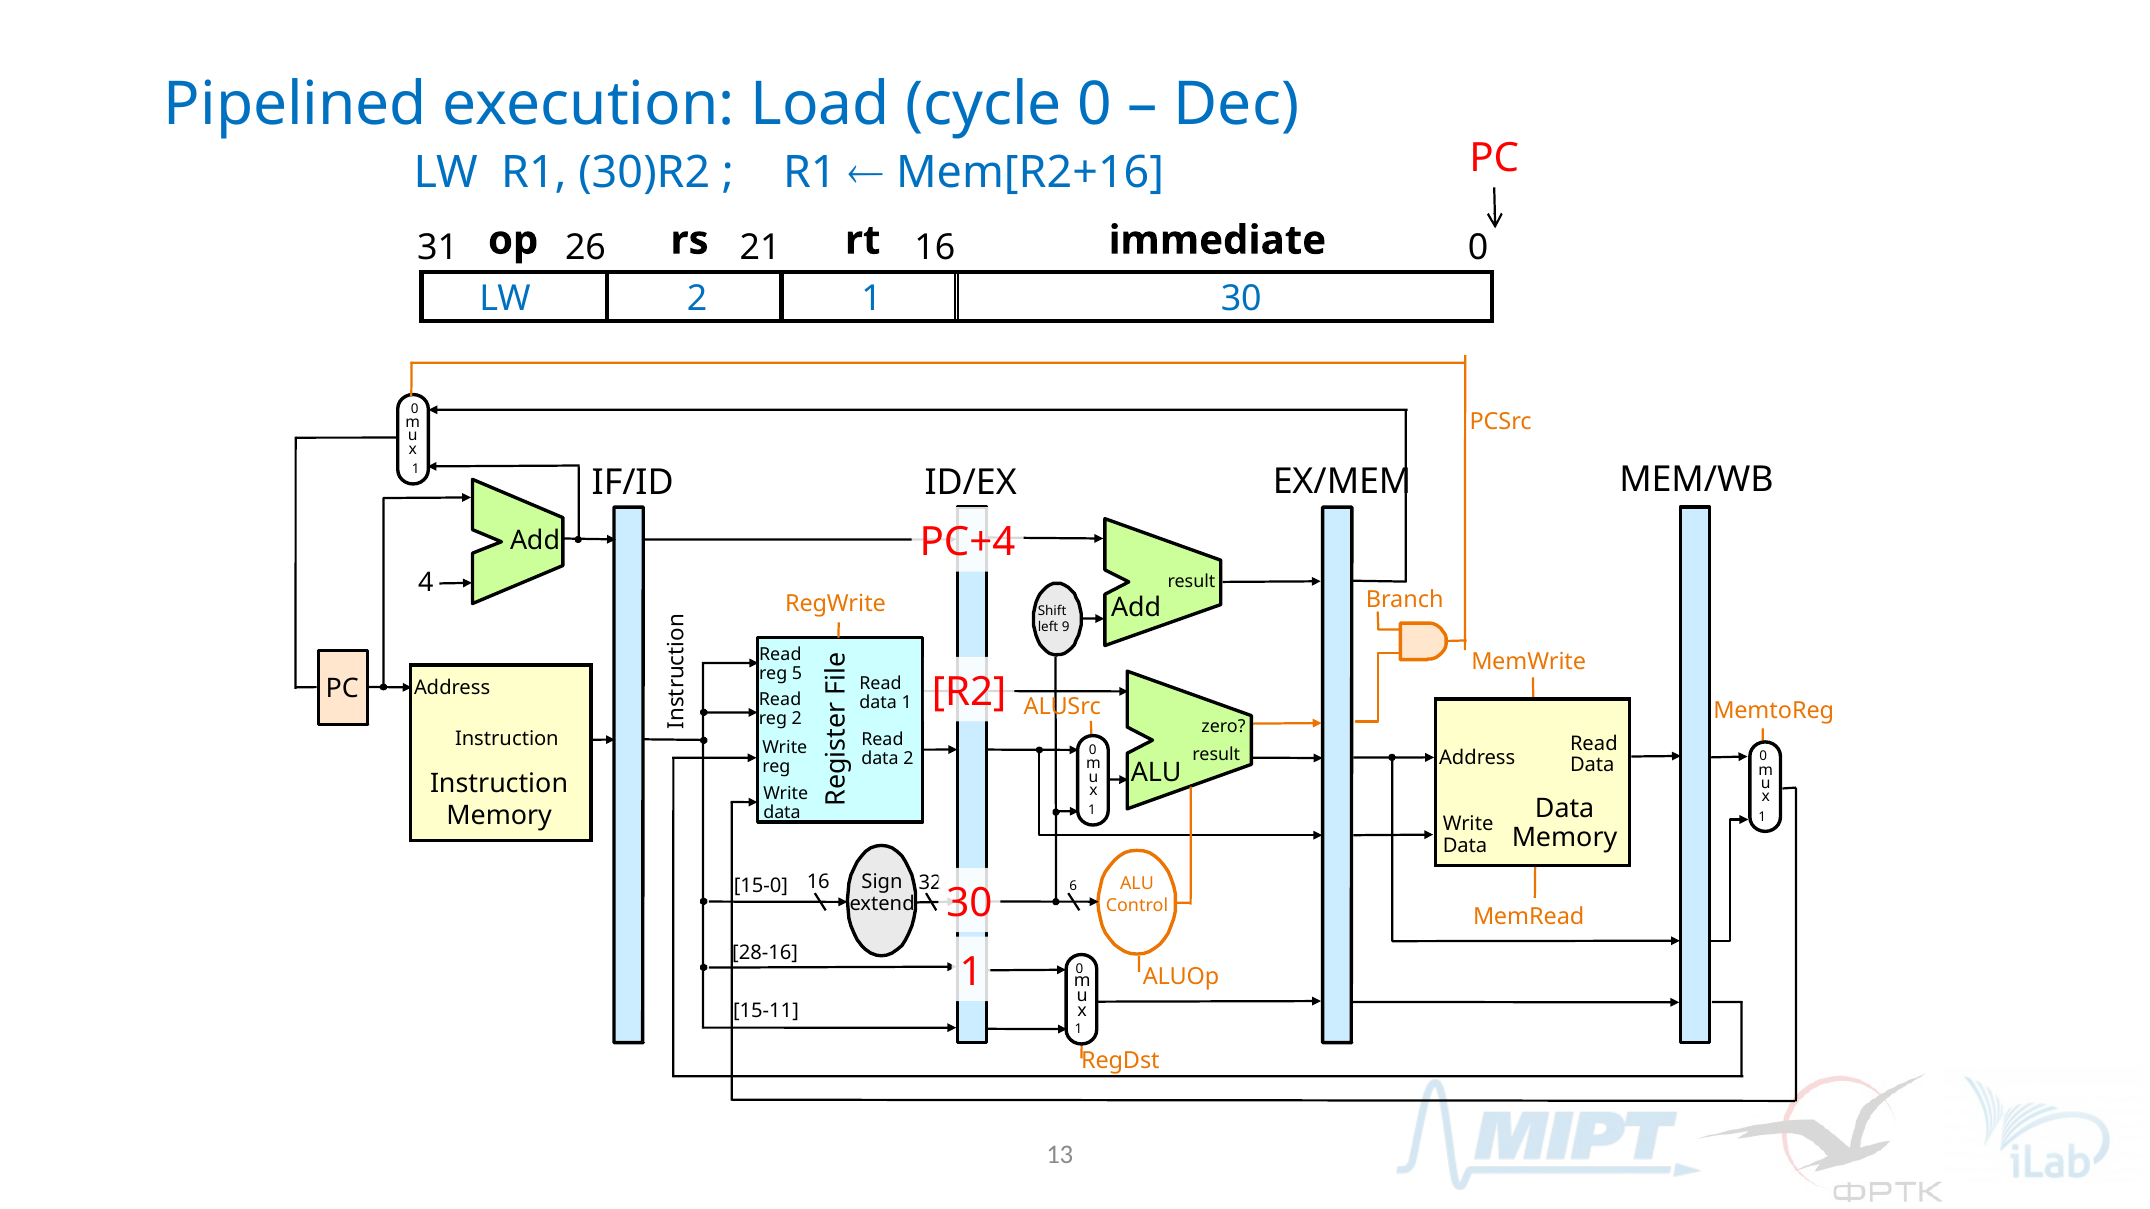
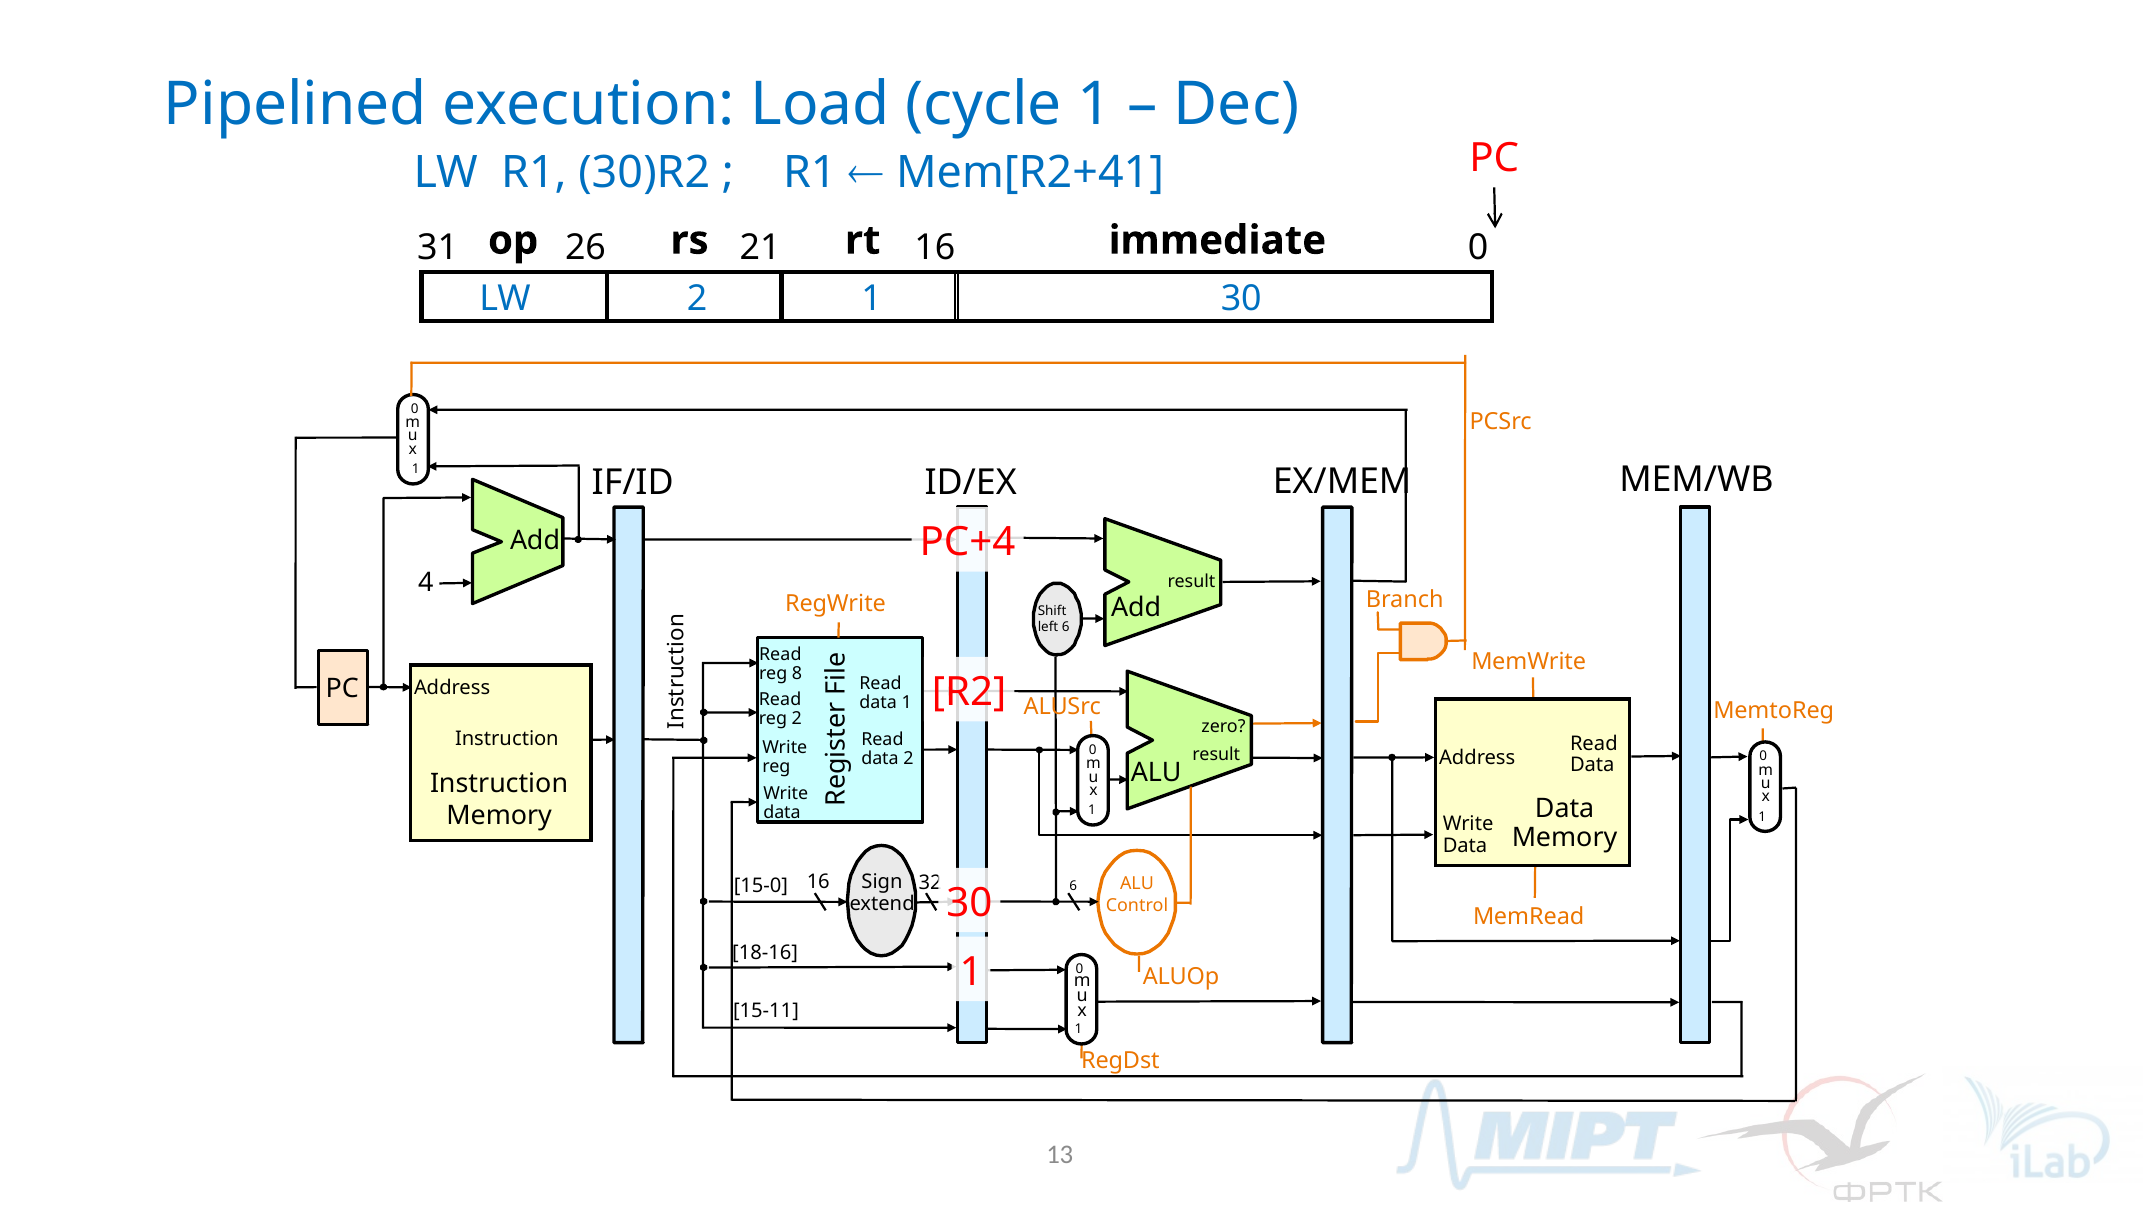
cycle 0: 0 -> 1 (1095, 105)
Mem[R2+16: Mem[R2+16 -> Mem[R2+41 (1030, 172)
left 9: 9 -> 6 (1066, 627)
5: 5 -> 8 (797, 674)
28-16: 28-16 -> 18-16 (765, 953)
